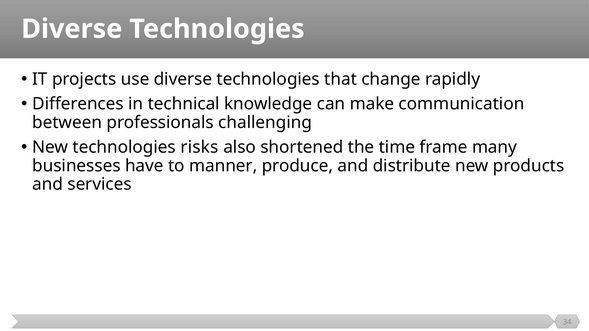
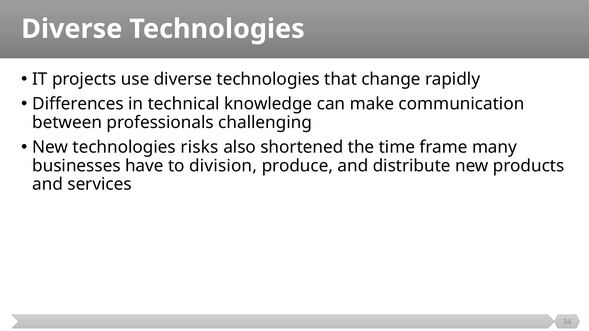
manner: manner -> division (223, 166)
